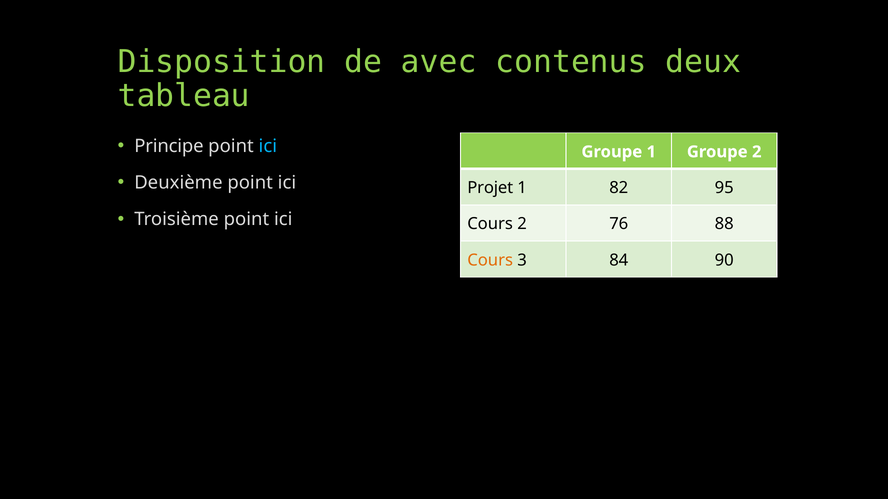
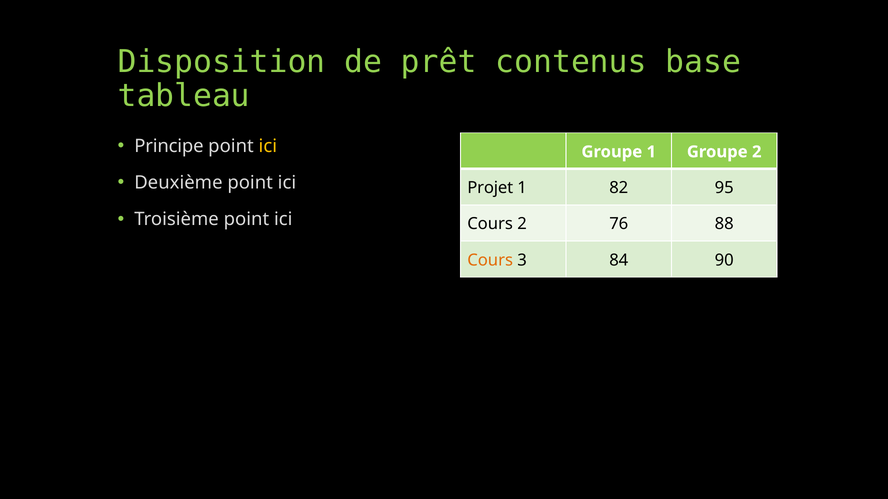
avec: avec -> prêt (439, 62)
deux: deux -> base (703, 62)
ici colour: light blue -> yellow (268, 146)
